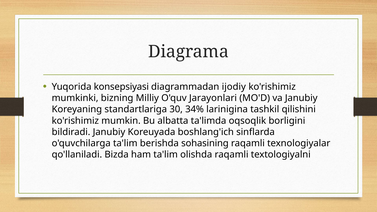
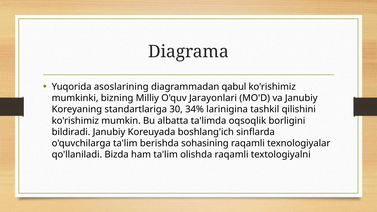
konsepsiyasi: konsepsiyasi -> asoslarining (121, 87)
ijodiy: ijodiy -> qabul (234, 87)
